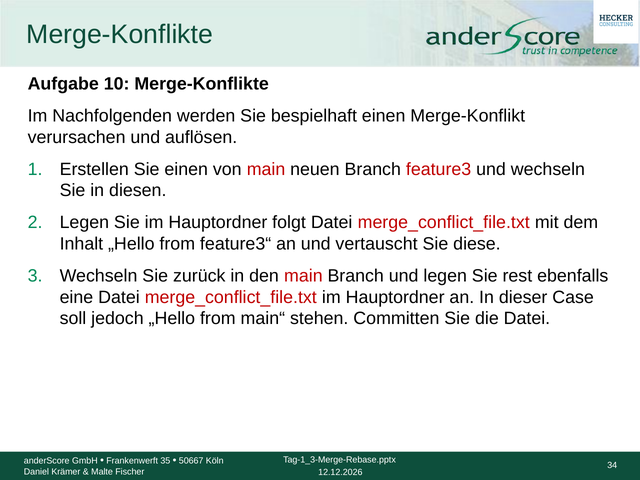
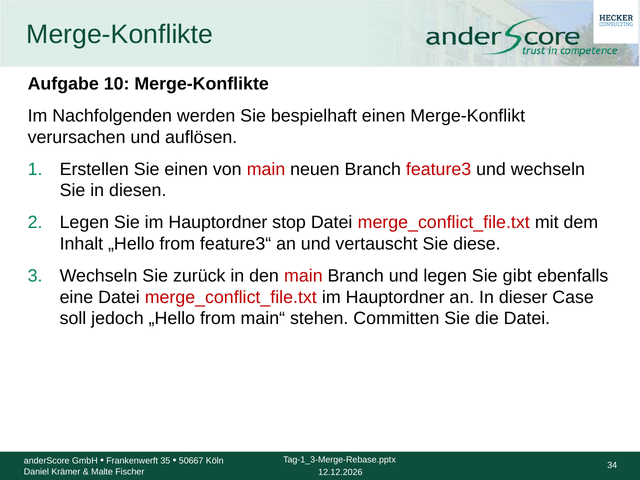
folgt: folgt -> stop (289, 222)
rest: rest -> gibt (517, 276)
